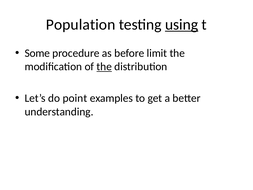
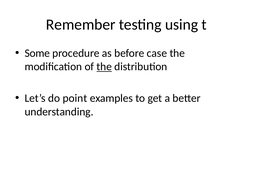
Population: Population -> Remember (81, 24)
using underline: present -> none (182, 24)
limit: limit -> case (157, 53)
